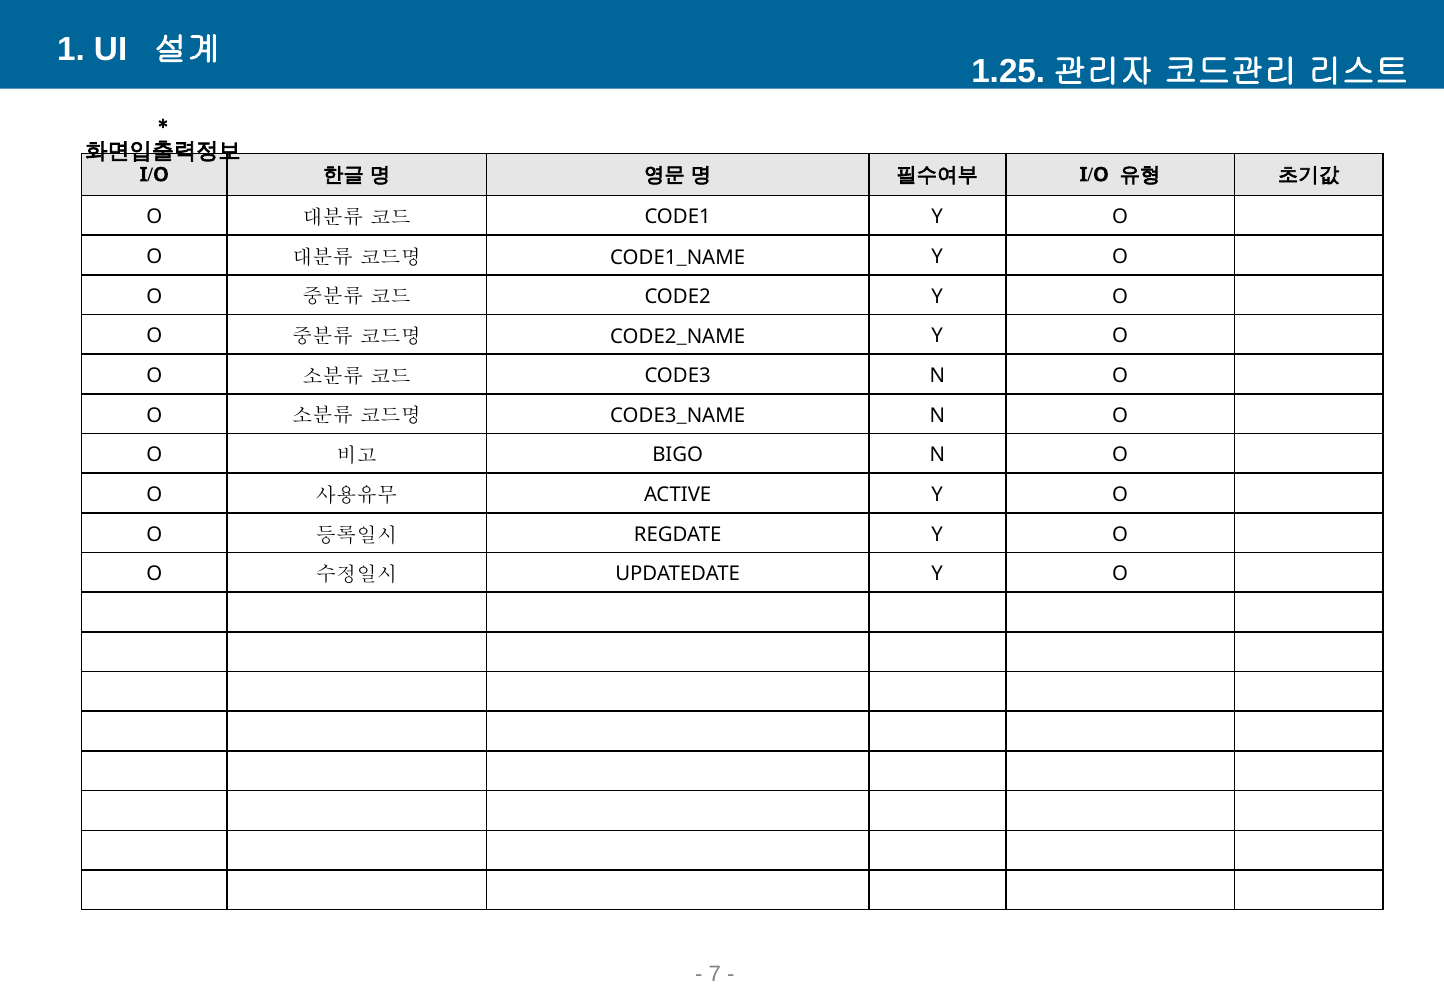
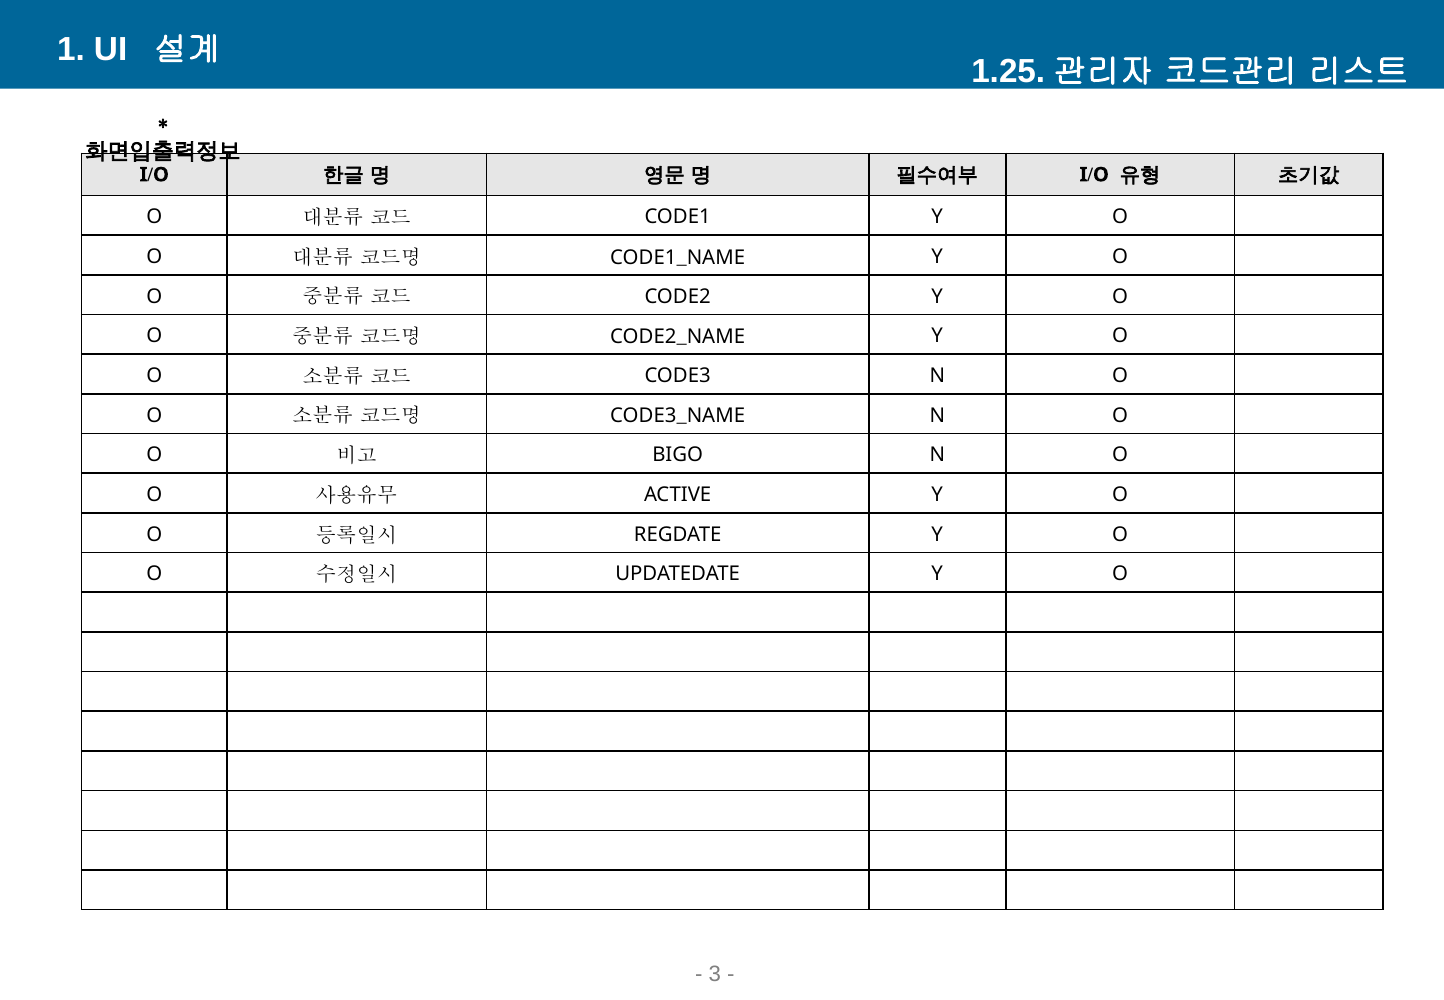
7: 7 -> 3 (715, 974)
